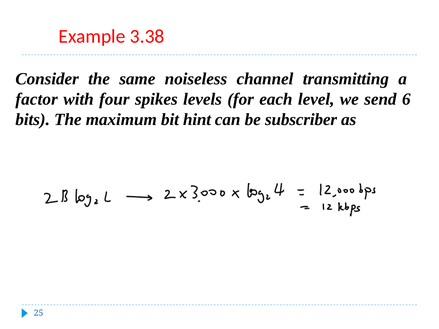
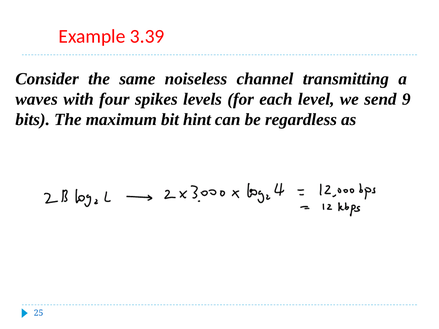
3.38: 3.38 -> 3.39 (147, 36)
factor: factor -> waves (37, 99)
6: 6 -> 9 (406, 99)
subscriber: subscriber -> regardless (301, 120)
